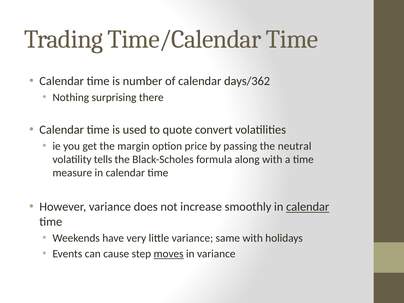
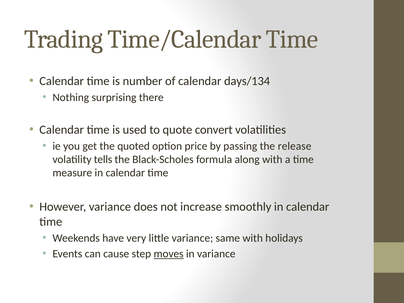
days/362: days/362 -> days/134 (247, 81)
margin: margin -> quoted (134, 146)
neutral: neutral -> release (295, 146)
calendar underline: present -> none (308, 207)
